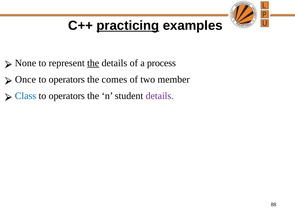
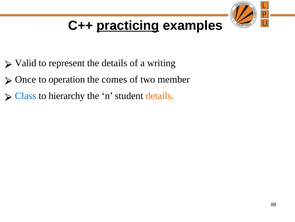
None: None -> Valid (26, 63)
the underline: present -> none (93, 63)
process: process -> writing (161, 63)
operators: operators -> operation (67, 79)
operators: operators -> hierarchy (67, 95)
details colour: purple -> orange (160, 95)
